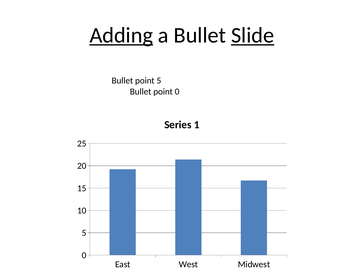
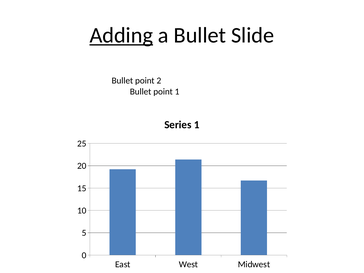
Slide underline: present -> none (253, 35)
point 5: 5 -> 2 (159, 81)
point 0: 0 -> 1 (177, 92)
